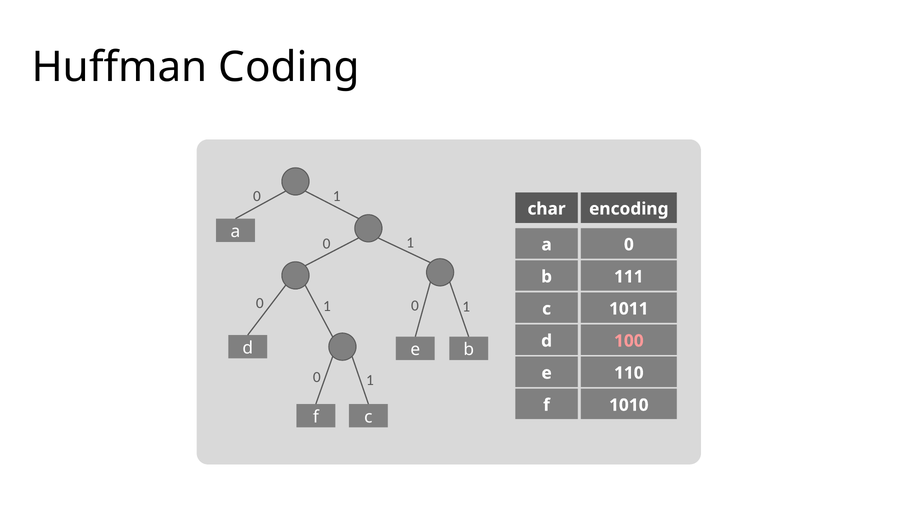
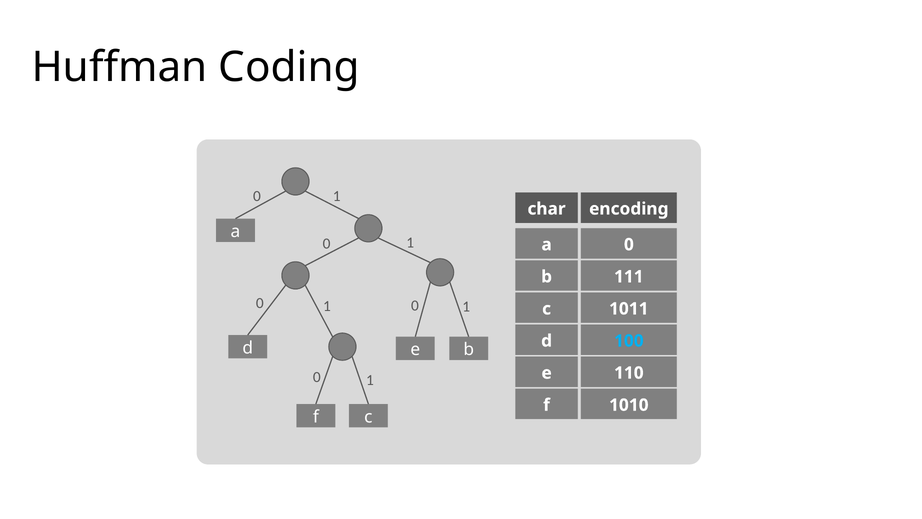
100 colour: pink -> light blue (629, 341)
